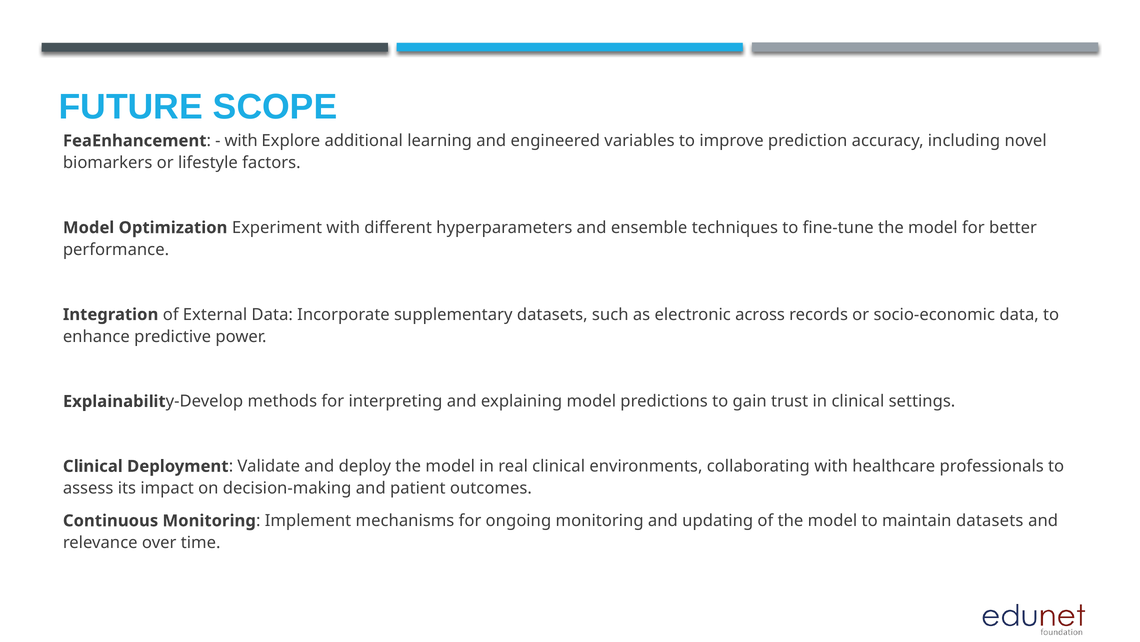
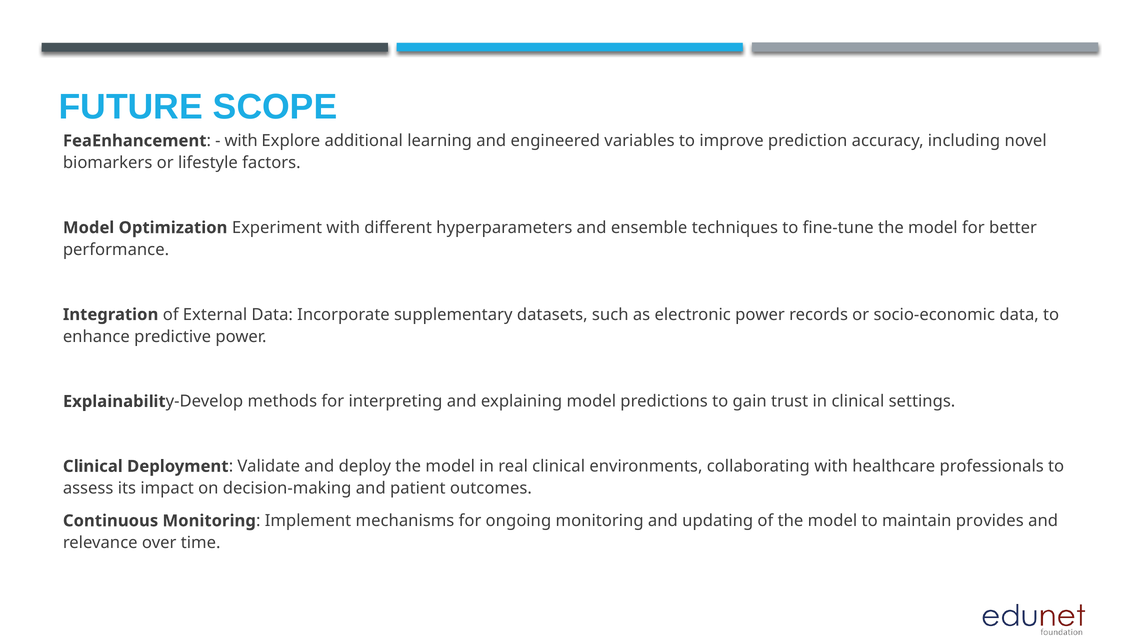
electronic across: across -> power (760, 314)
maintain datasets: datasets -> provides (990, 520)
